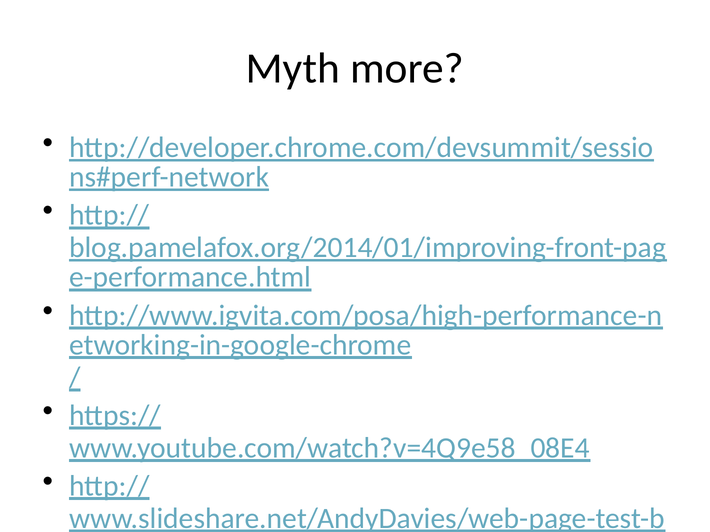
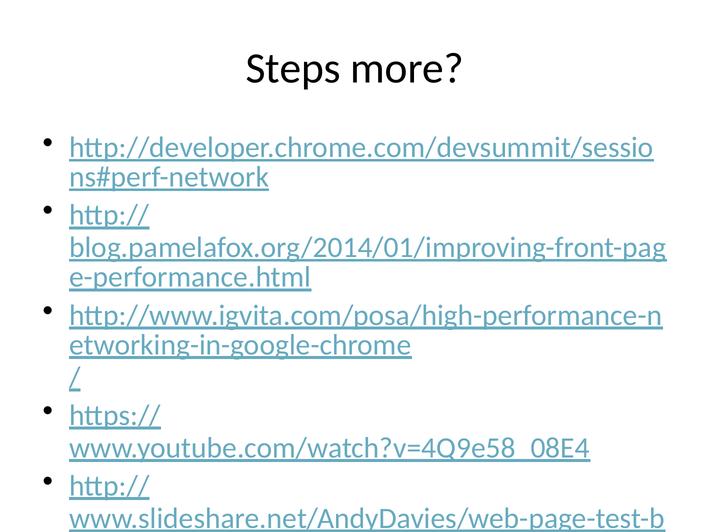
Myth: Myth -> Steps (293, 69)
